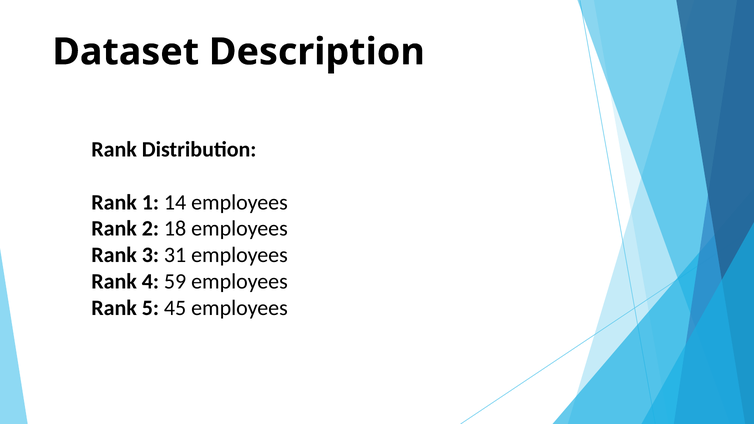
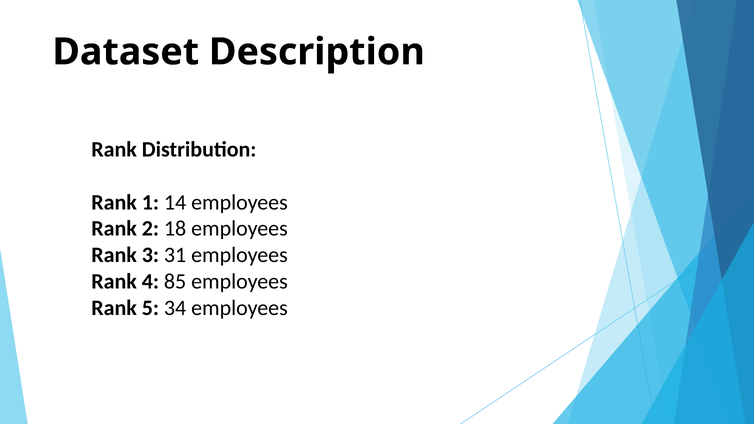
59: 59 -> 85 (175, 282)
45: 45 -> 34 (175, 308)
